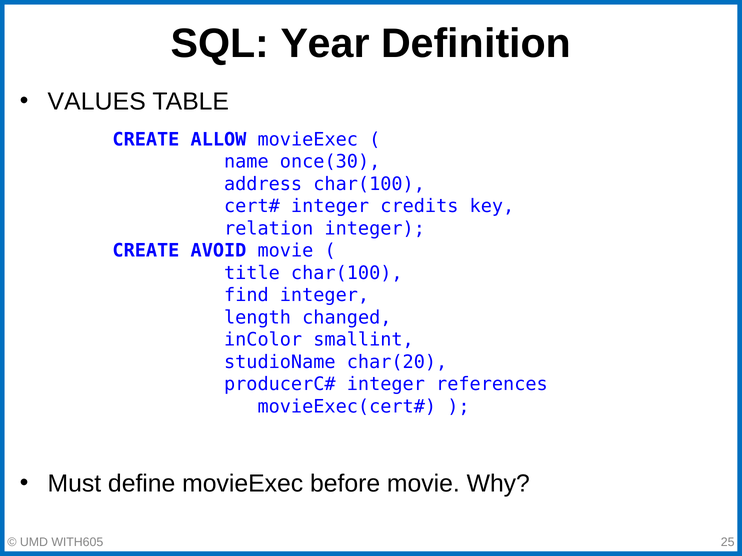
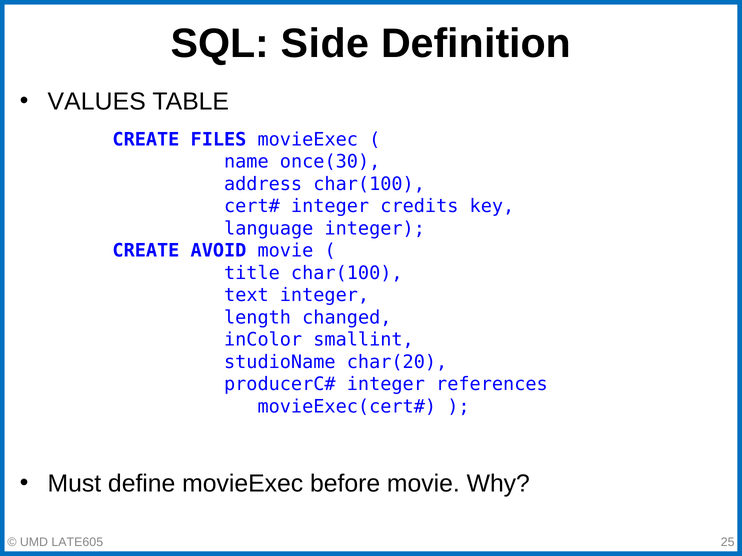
Year: Year -> Side (325, 44)
ALLOW: ALLOW -> FILES (219, 140)
relation: relation -> language (269, 229)
find: find -> text (246, 296)
WITH605: WITH605 -> LATE605 (77, 543)
